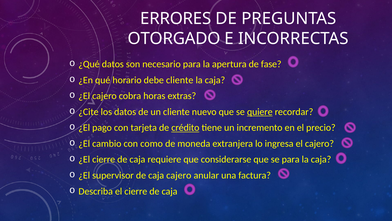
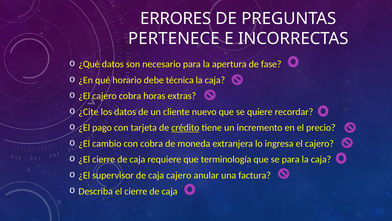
OTORGADO: OTORGADO -> PERTENECE (174, 39)
debe cliente: cliente -> técnica (180, 80)
quiere underline: present -> none (260, 112)
con como: como -> cobra (152, 143)
considerarse: considerarse -> terminología (226, 159)
